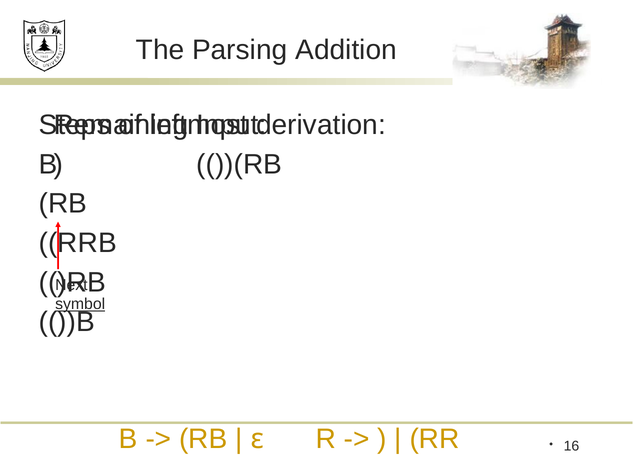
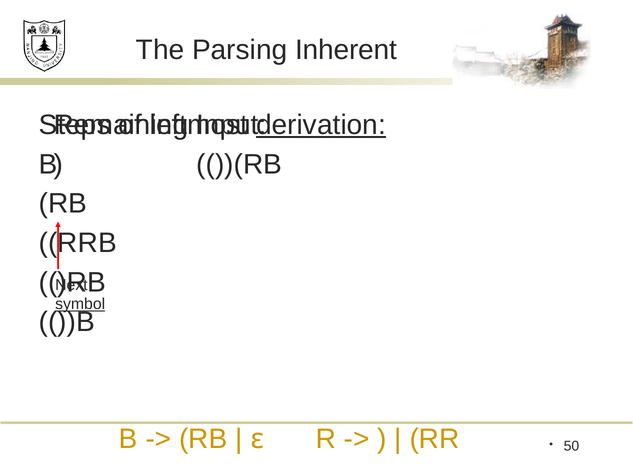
Addition: Addition -> Inherent (346, 50)
derivation underline: none -> present (321, 125)
16: 16 -> 50 (571, 446)
